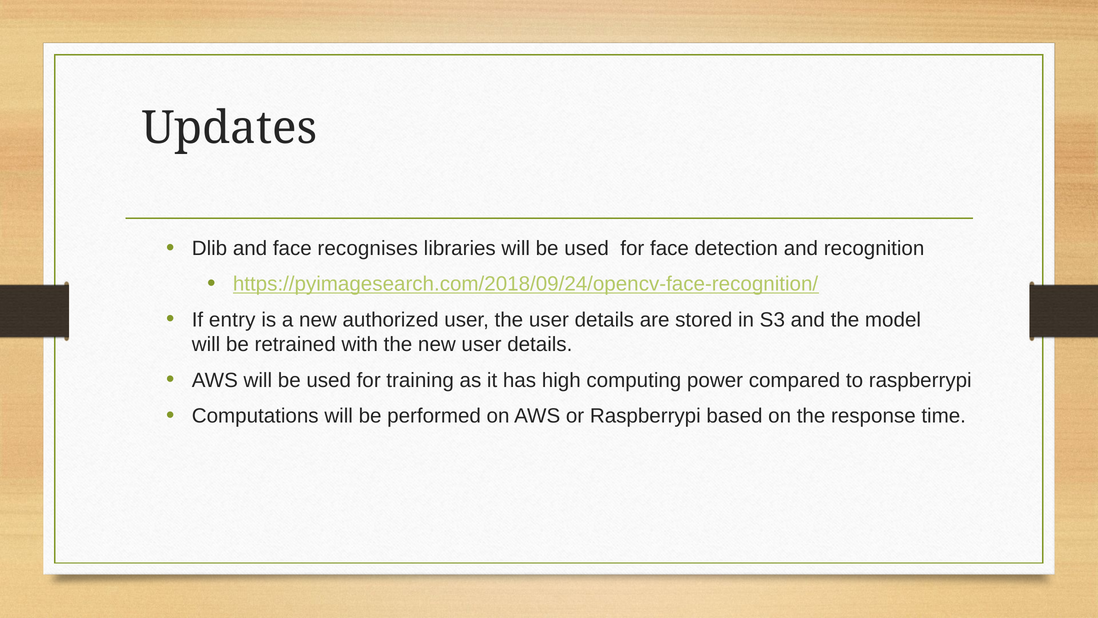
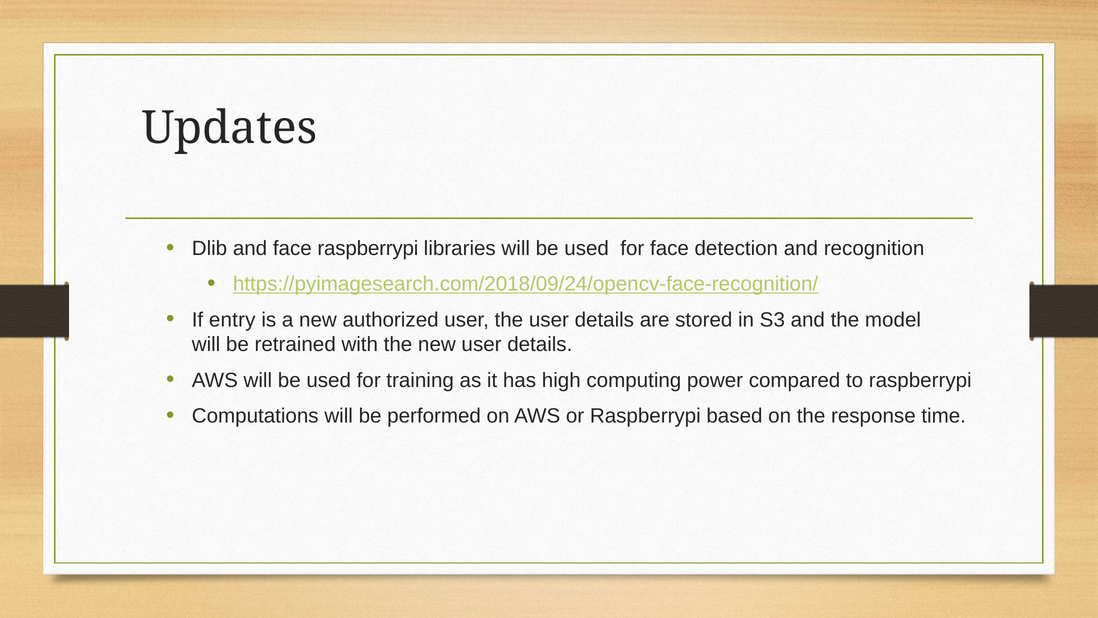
face recognises: recognises -> raspberrypi (368, 248)
